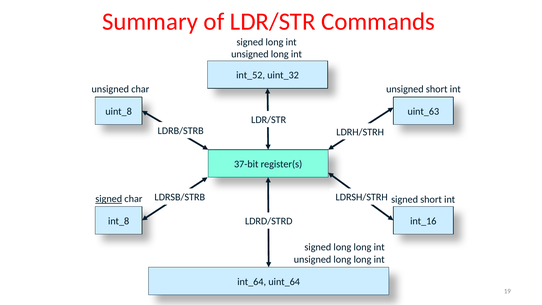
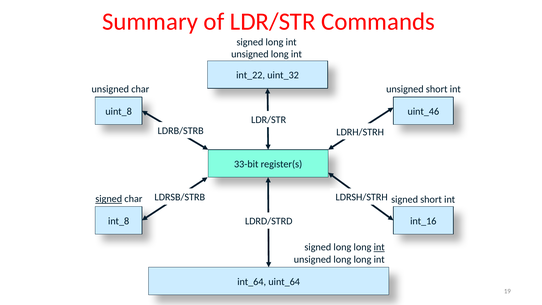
int_52: int_52 -> int_22 (251, 75)
uint_63: uint_63 -> uint_46 (423, 111)
37-bit: 37-bit -> 33-bit (246, 164)
int underline: none -> present (379, 247)
